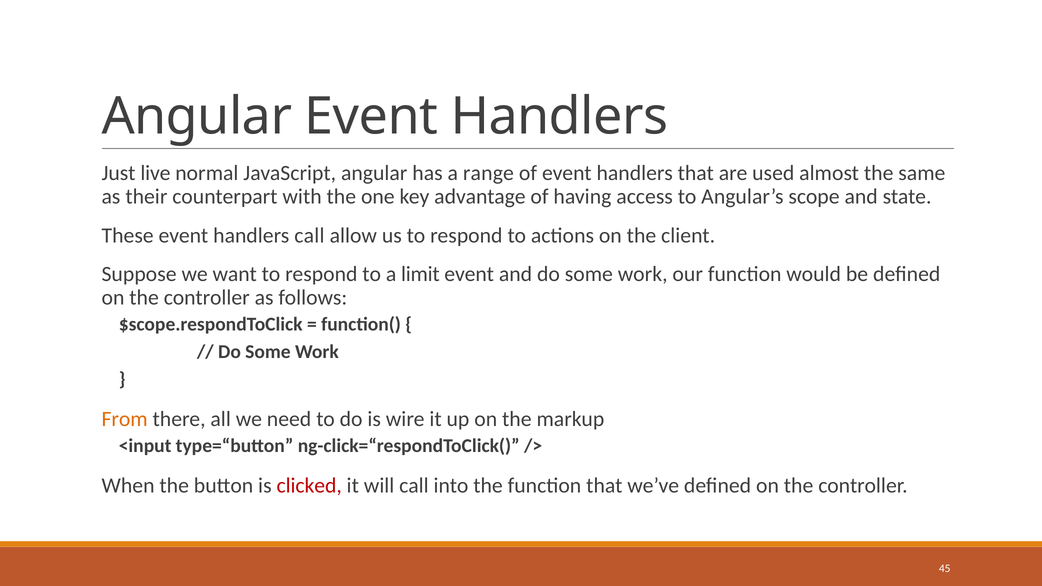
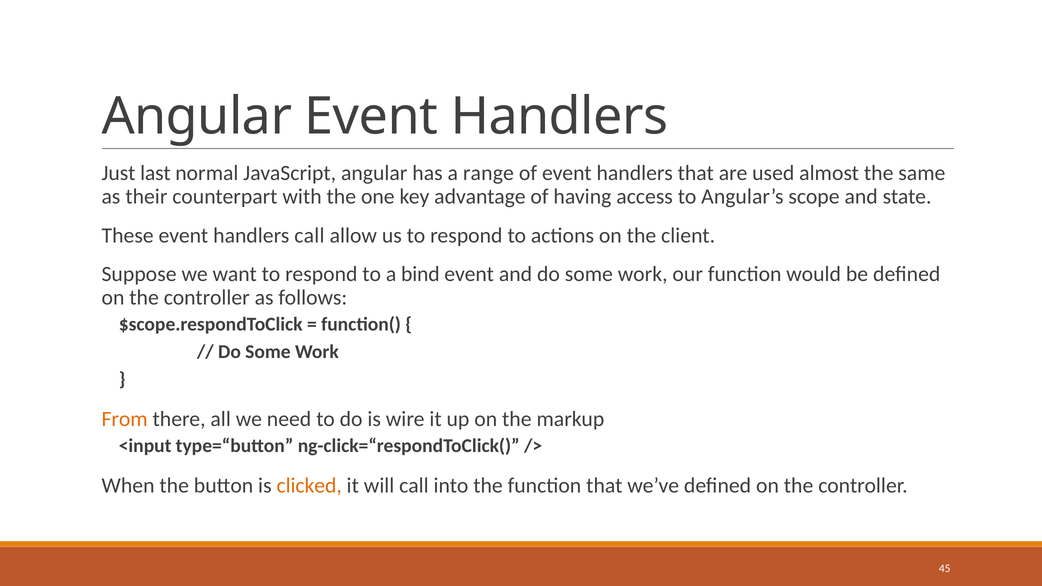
live: live -> last (155, 173)
limit: limit -> bind (420, 274)
clicked colour: red -> orange (309, 485)
